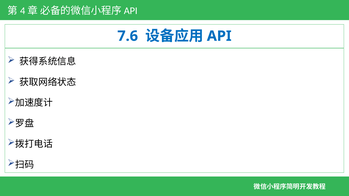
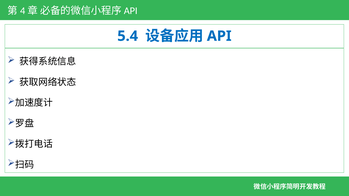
7.6: 7.6 -> 5.4 (128, 36)
